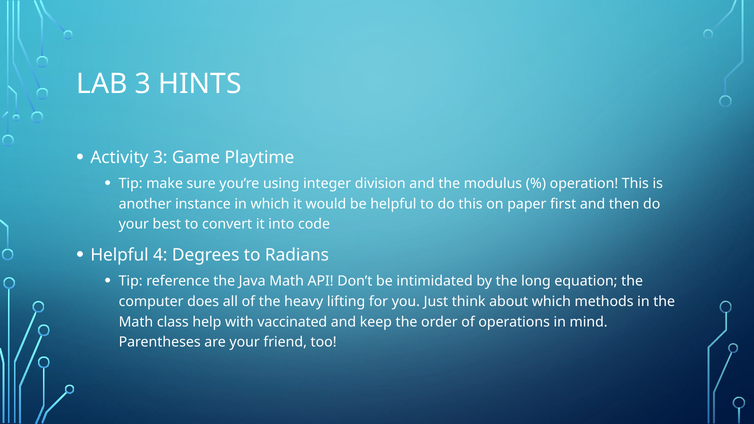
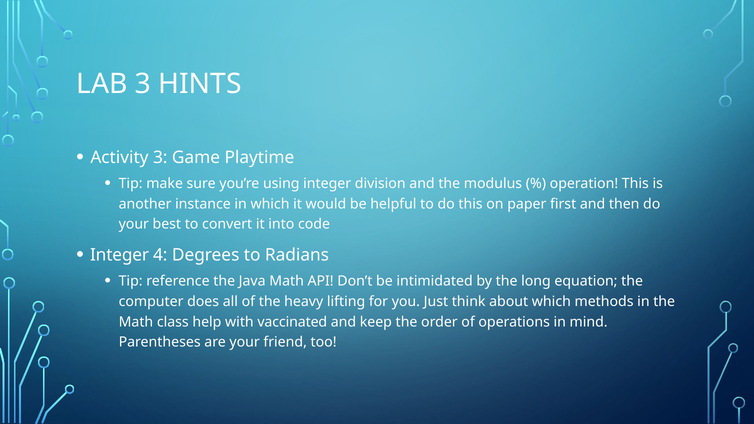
Helpful: Helpful -> Integer (120, 255)
